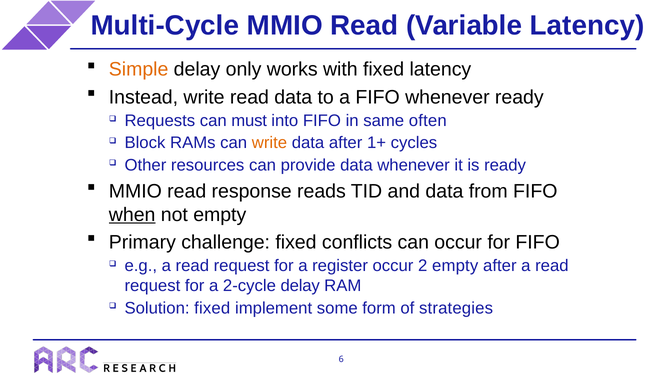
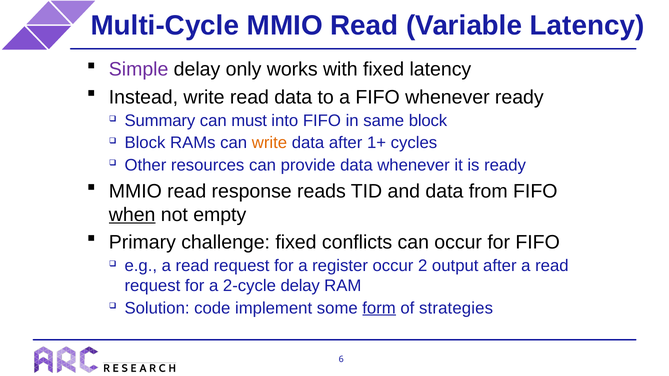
Simple colour: orange -> purple (139, 70)
Requests: Requests -> Summary (160, 121)
same often: often -> block (428, 121)
2 empty: empty -> output (455, 266)
Solution fixed: fixed -> code (212, 308)
form underline: none -> present (379, 308)
